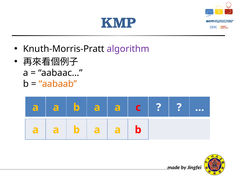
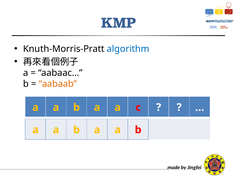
algorithm colour: purple -> blue (128, 49)
